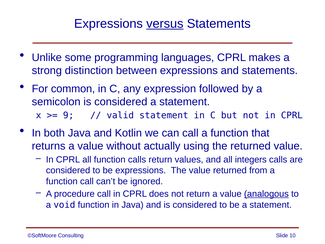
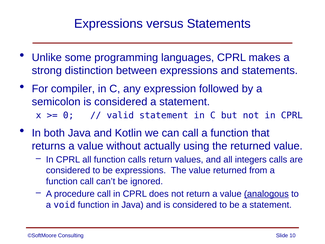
versus underline: present -> none (165, 24)
common: common -> compiler (73, 89)
9: 9 -> 0 (68, 115)
